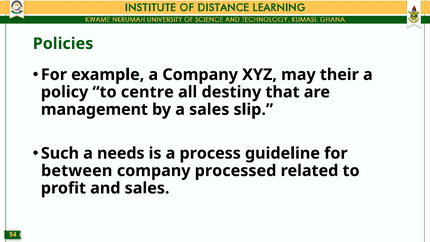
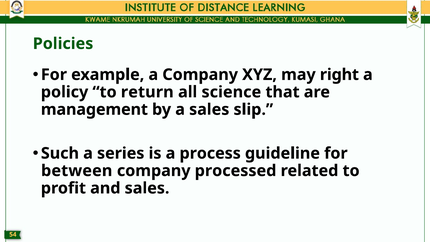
their: their -> right (339, 75)
centre: centre -> return (147, 92)
destiny: destiny -> science (231, 92)
needs: needs -> series (121, 153)
